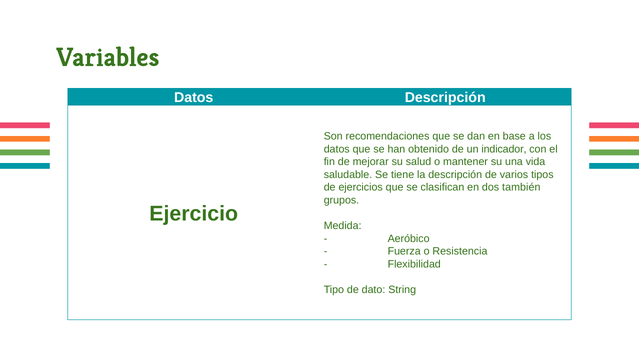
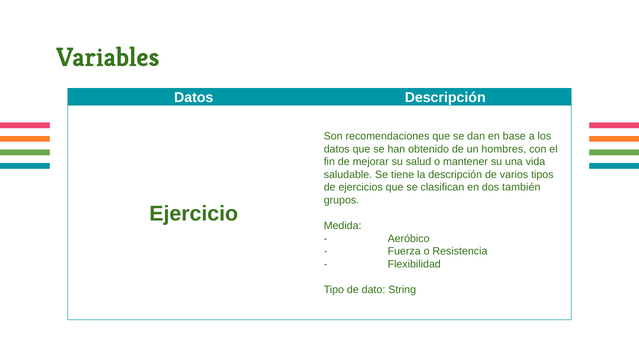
indicador: indicador -> hombres (504, 149)
